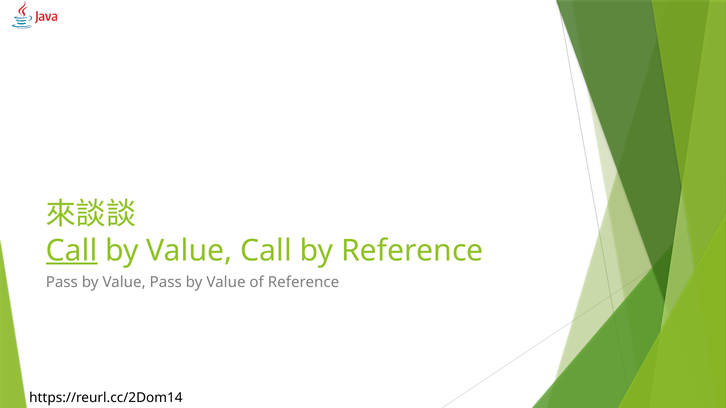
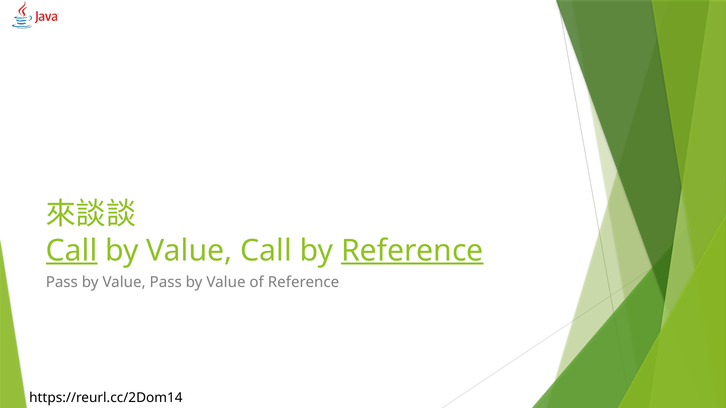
Reference underline: none -> present (412, 251)
